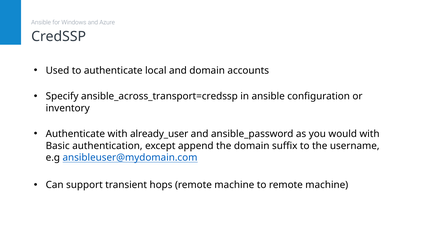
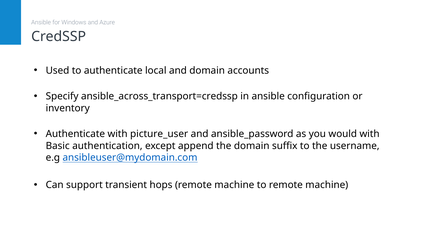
already_user: already_user -> picture_user (159, 134)
